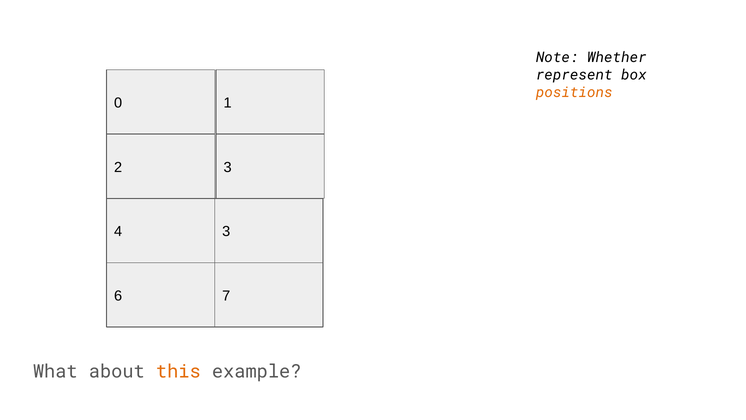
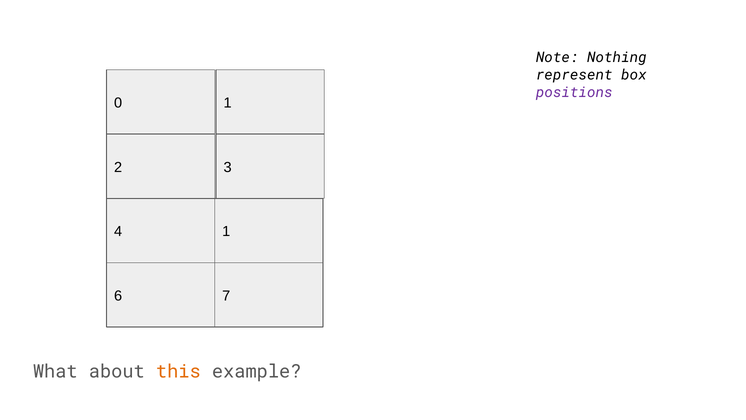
Whether: Whether -> Nothing (617, 57)
positions colour: orange -> purple (574, 92)
4 3: 3 -> 1 (226, 231)
